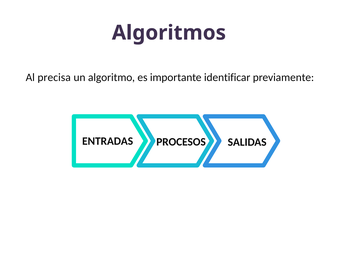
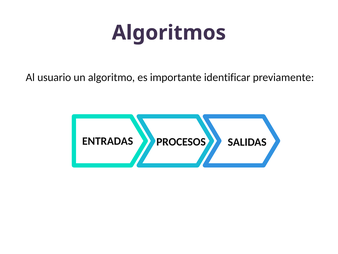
precisa: precisa -> usuario (54, 77)
